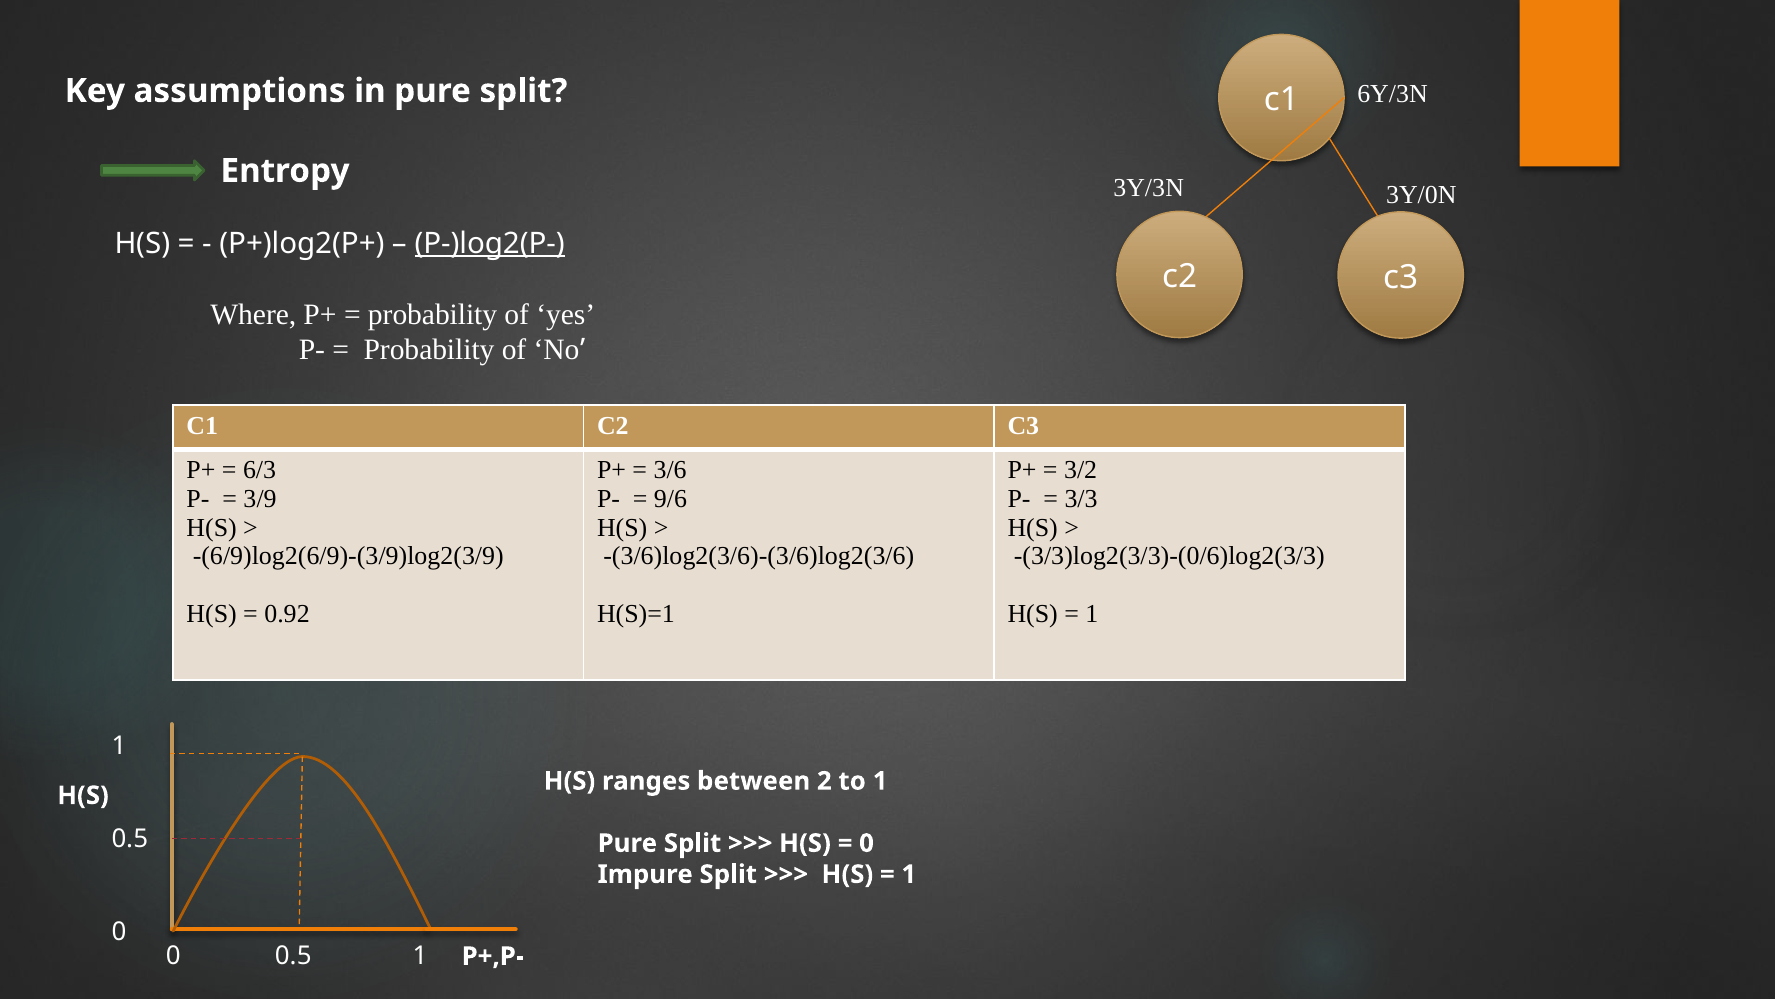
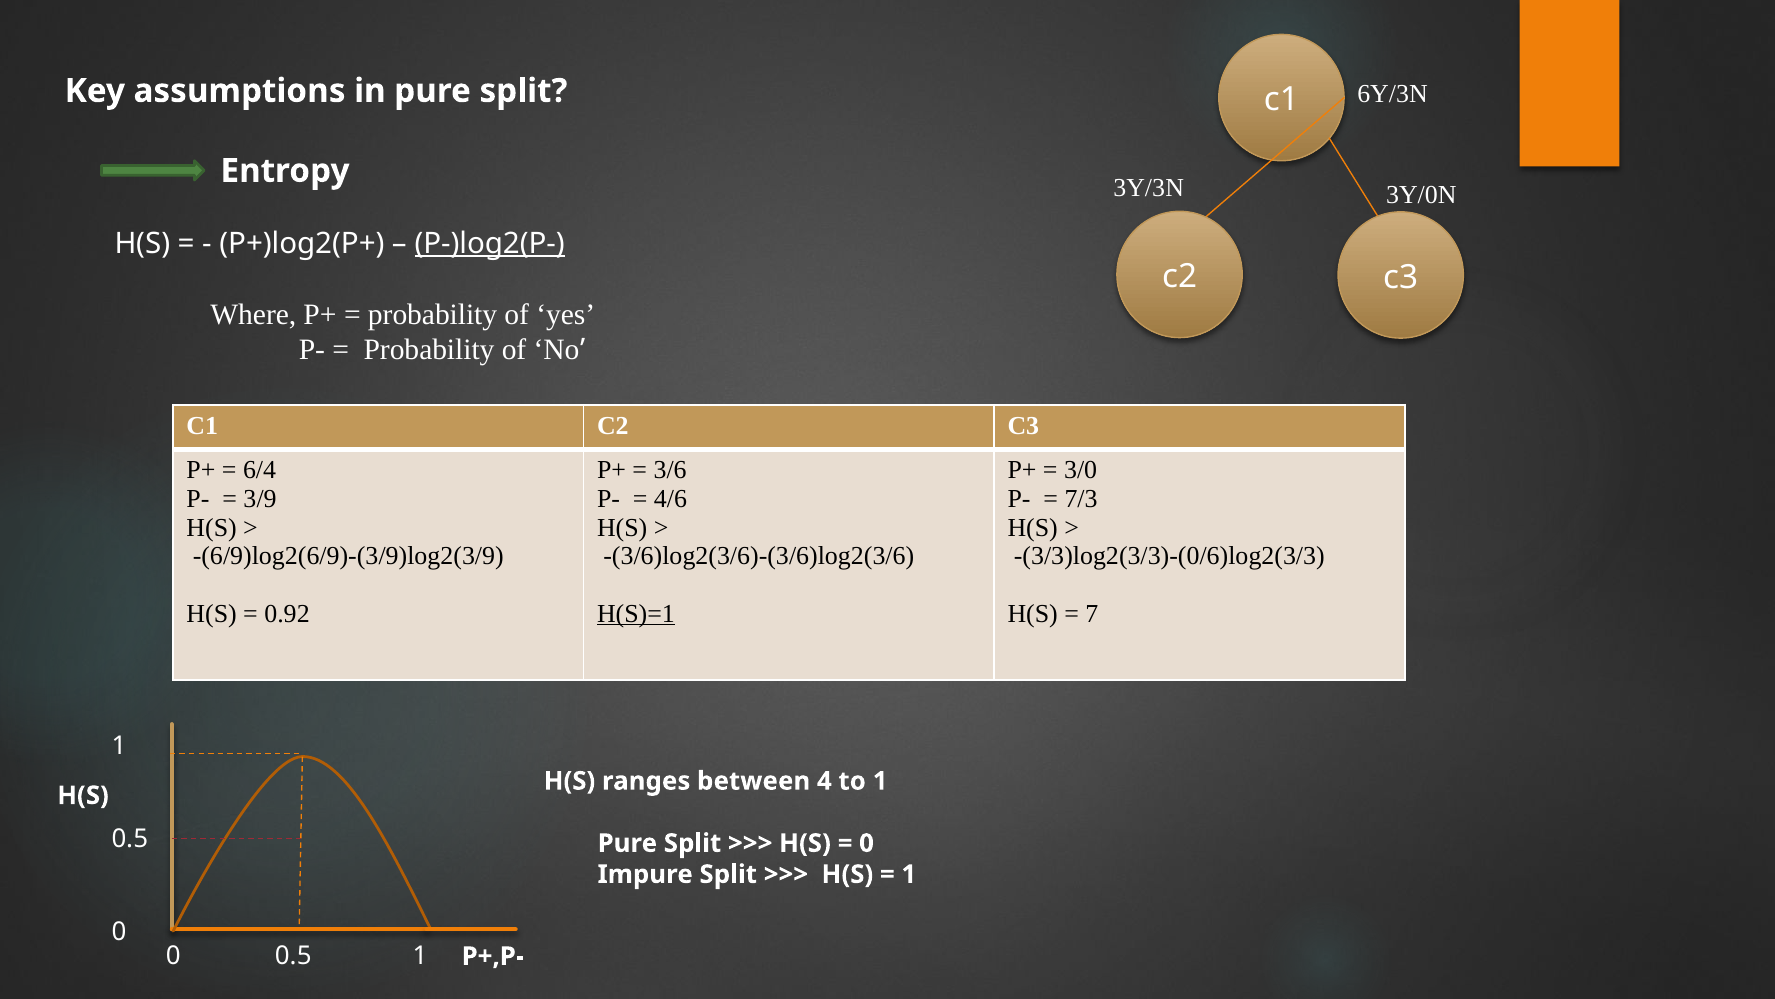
6/3: 6/3 -> 6/4 (260, 470)
3/2: 3/2 -> 3/0 (1081, 470)
9/6: 9/6 -> 4/6 (671, 499)
3/3: 3/3 -> 7/3 (1081, 499)
H(S)=1 underline: none -> present (636, 613)
1: 1 -> 7 (1092, 613)
2: 2 -> 4 (824, 781)
